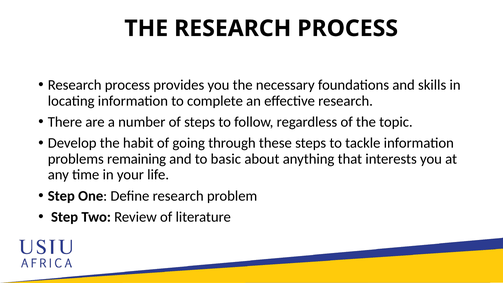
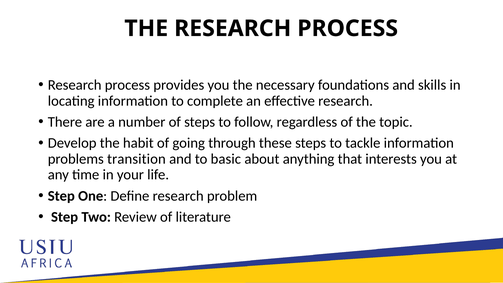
remaining: remaining -> transition (136, 159)
